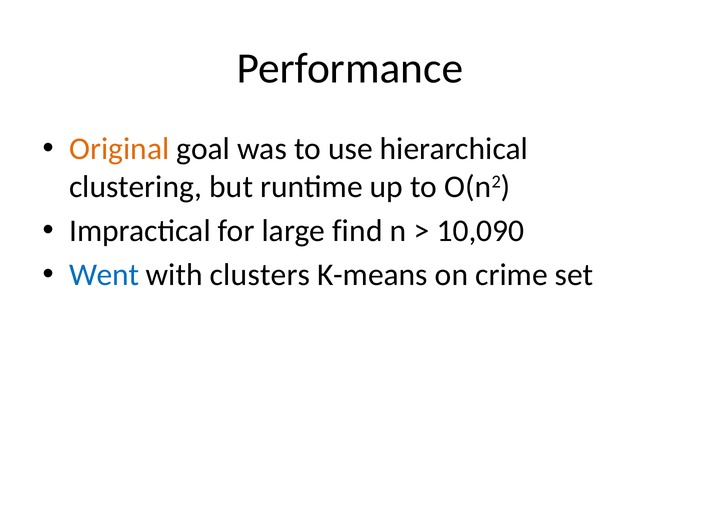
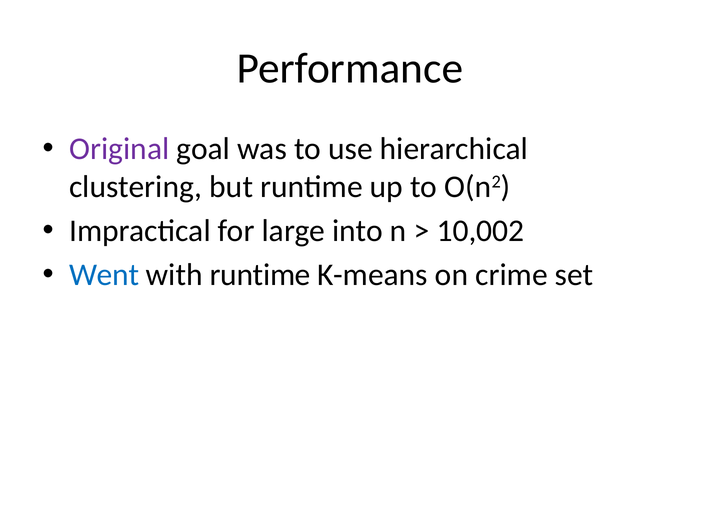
Original colour: orange -> purple (119, 149)
find: find -> into (357, 231)
10,090: 10,090 -> 10,002 (480, 231)
with clusters: clusters -> runtime (260, 275)
